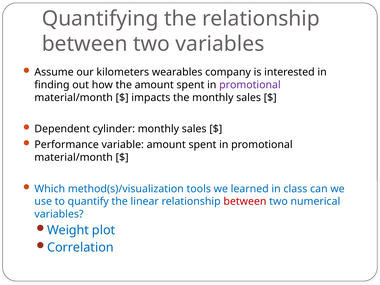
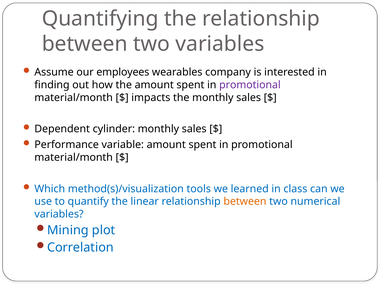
kilometers: kilometers -> employees (123, 72)
between colour: red -> orange (245, 201)
Weight: Weight -> Mining (68, 230)
